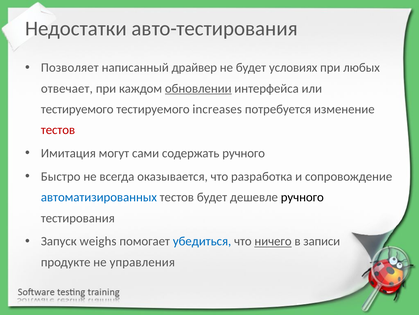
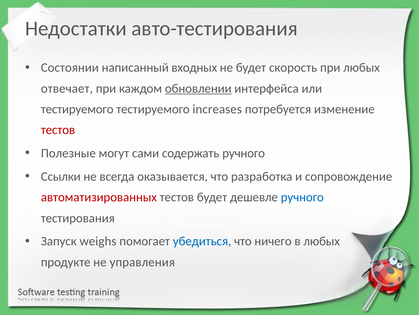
Позволяет: Позволяет -> Состоянии (70, 68)
драйвер: драйвер -> входных (194, 68)
условиях: условиях -> скорость (293, 68)
Имитация: Имитация -> Полезные (68, 153)
Быстро: Быстро -> Ссылки (61, 176)
автоматизированных colour: blue -> red (99, 197)
ручного colour: black -> blue (302, 197)
ничего underline: present -> none (273, 241)
в записи: записи -> любых (322, 241)
